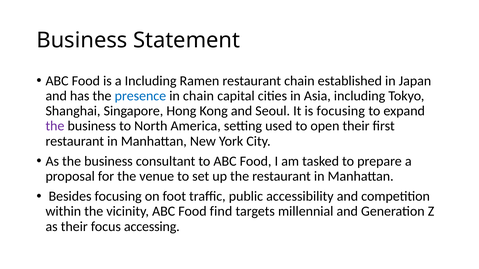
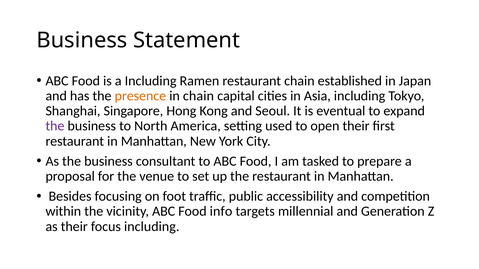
presence colour: blue -> orange (140, 96)
is focusing: focusing -> eventual (341, 111)
find: find -> info (221, 212)
focus accessing: accessing -> including (152, 227)
